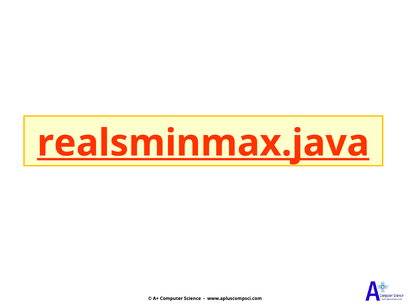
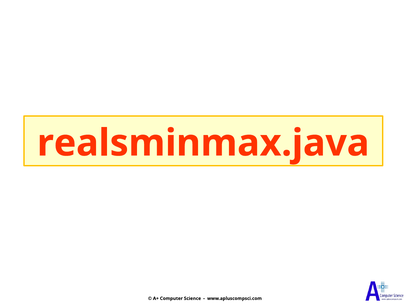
realsminmax.java underline: present -> none (203, 143)
